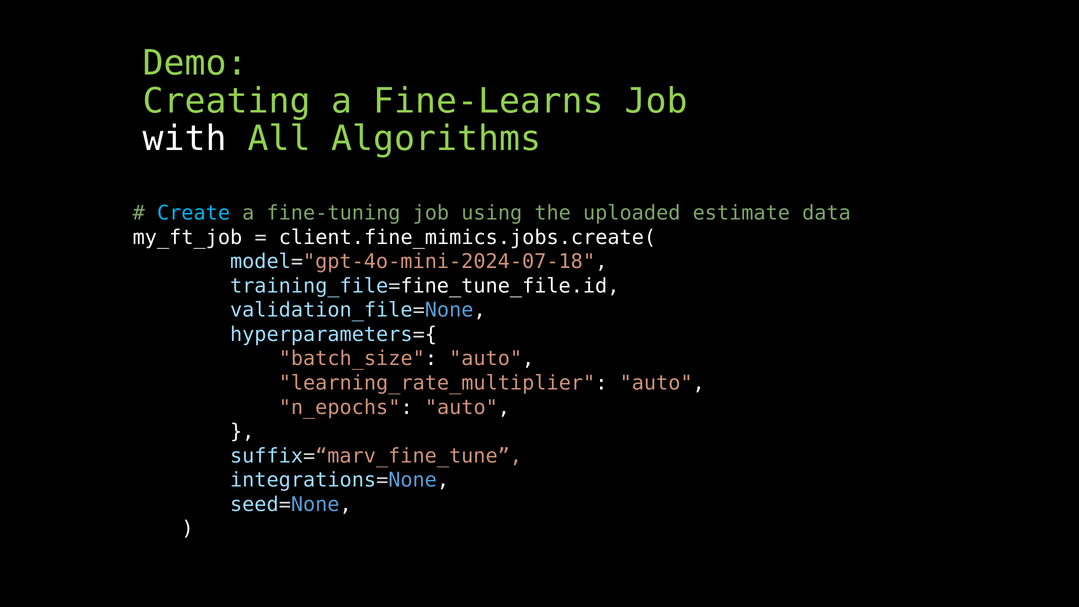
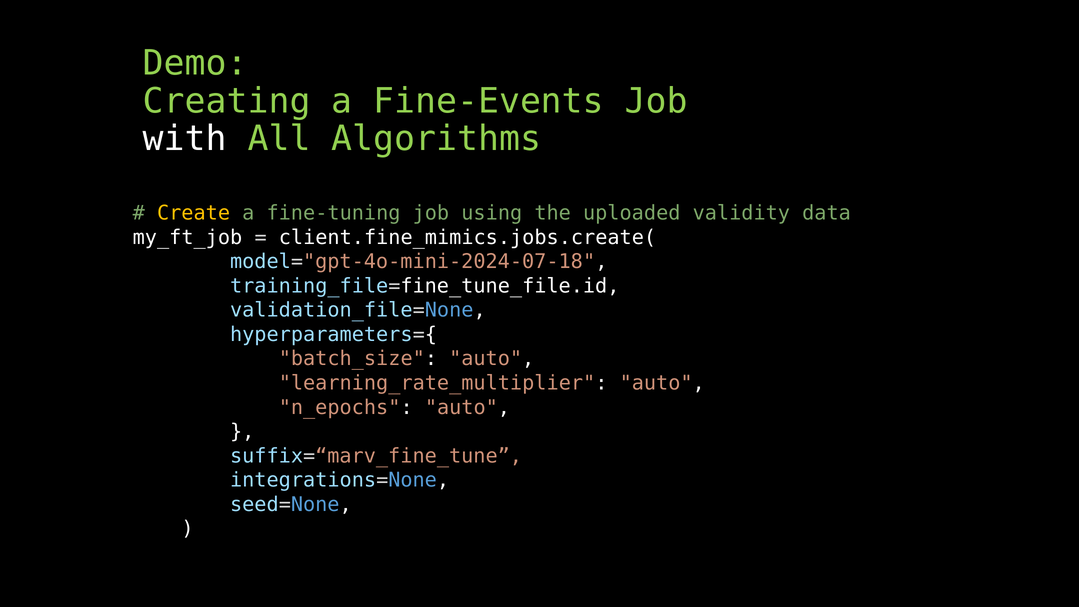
Fine-Learns: Fine-Learns -> Fine-Events (489, 101)
Create colour: light blue -> yellow (194, 213)
estimate: estimate -> validity (741, 213)
